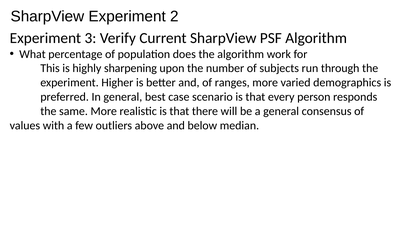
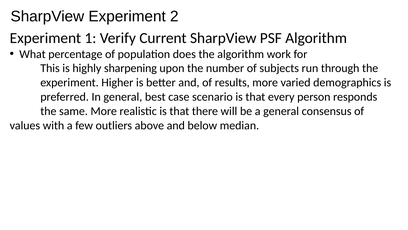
3: 3 -> 1 (90, 38)
ranges: ranges -> results (232, 83)
